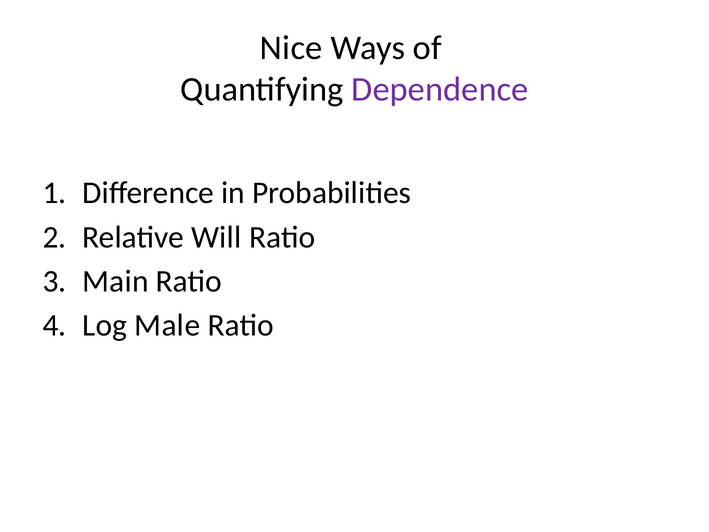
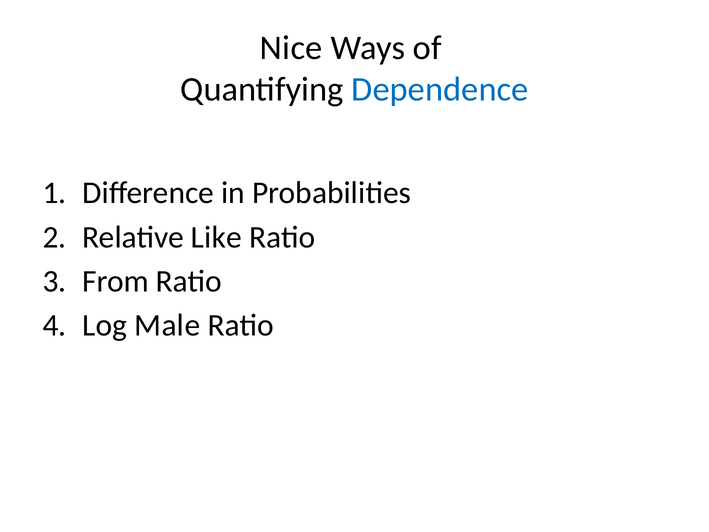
Dependence colour: purple -> blue (440, 89)
Will: Will -> Like (216, 237)
Main: Main -> From (116, 281)
